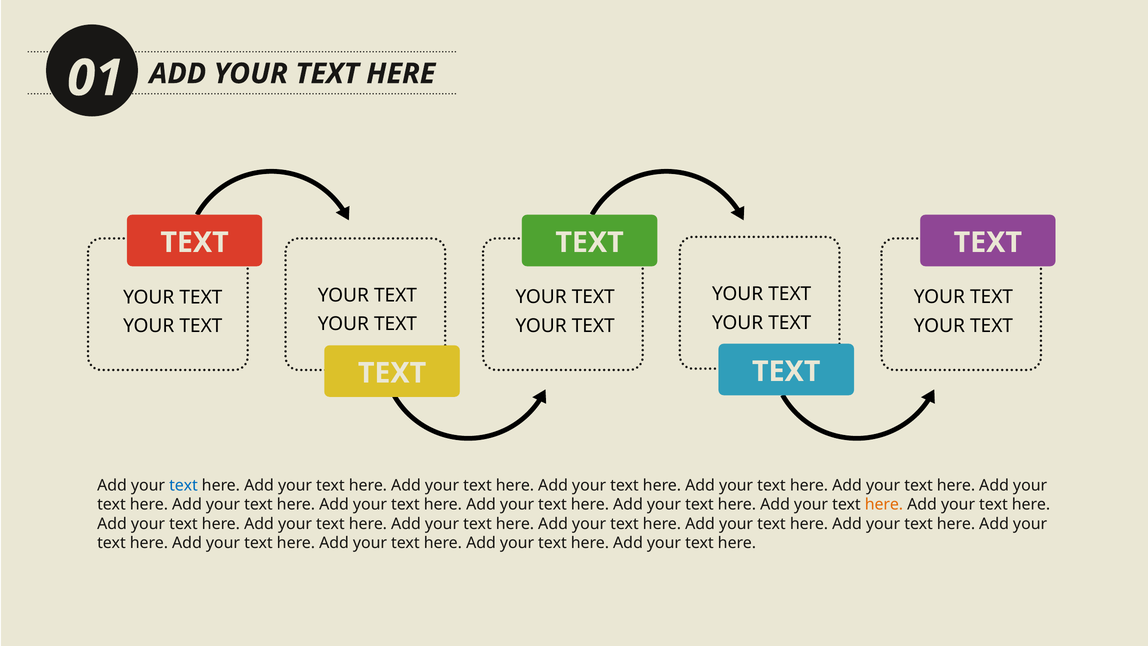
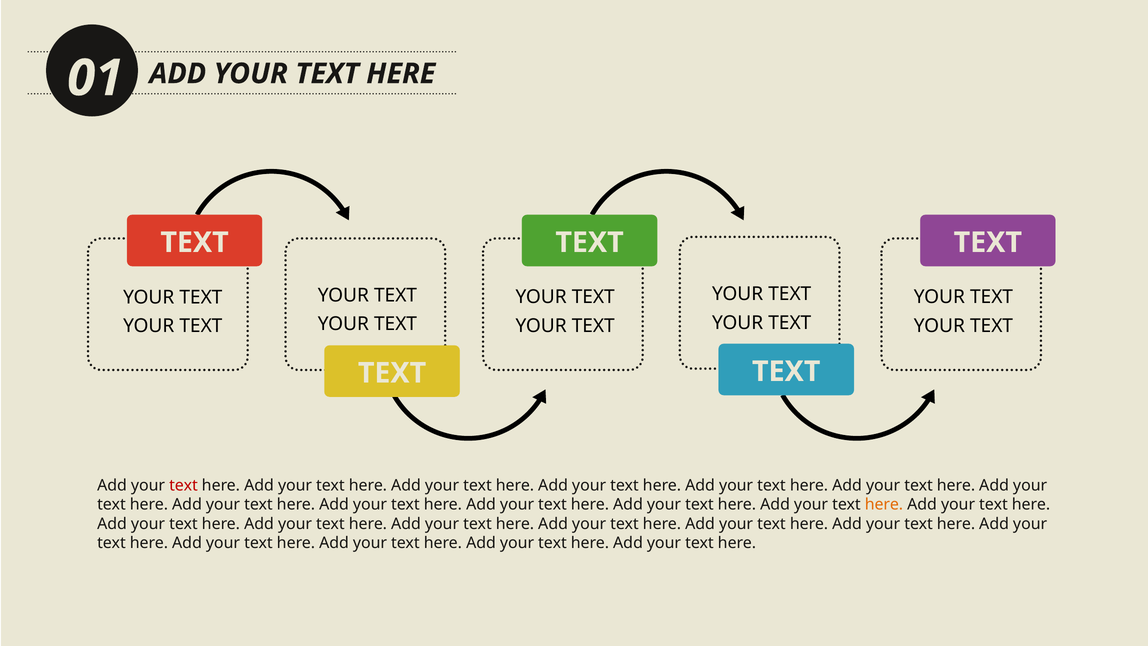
text colour: blue -> red (183, 485)
